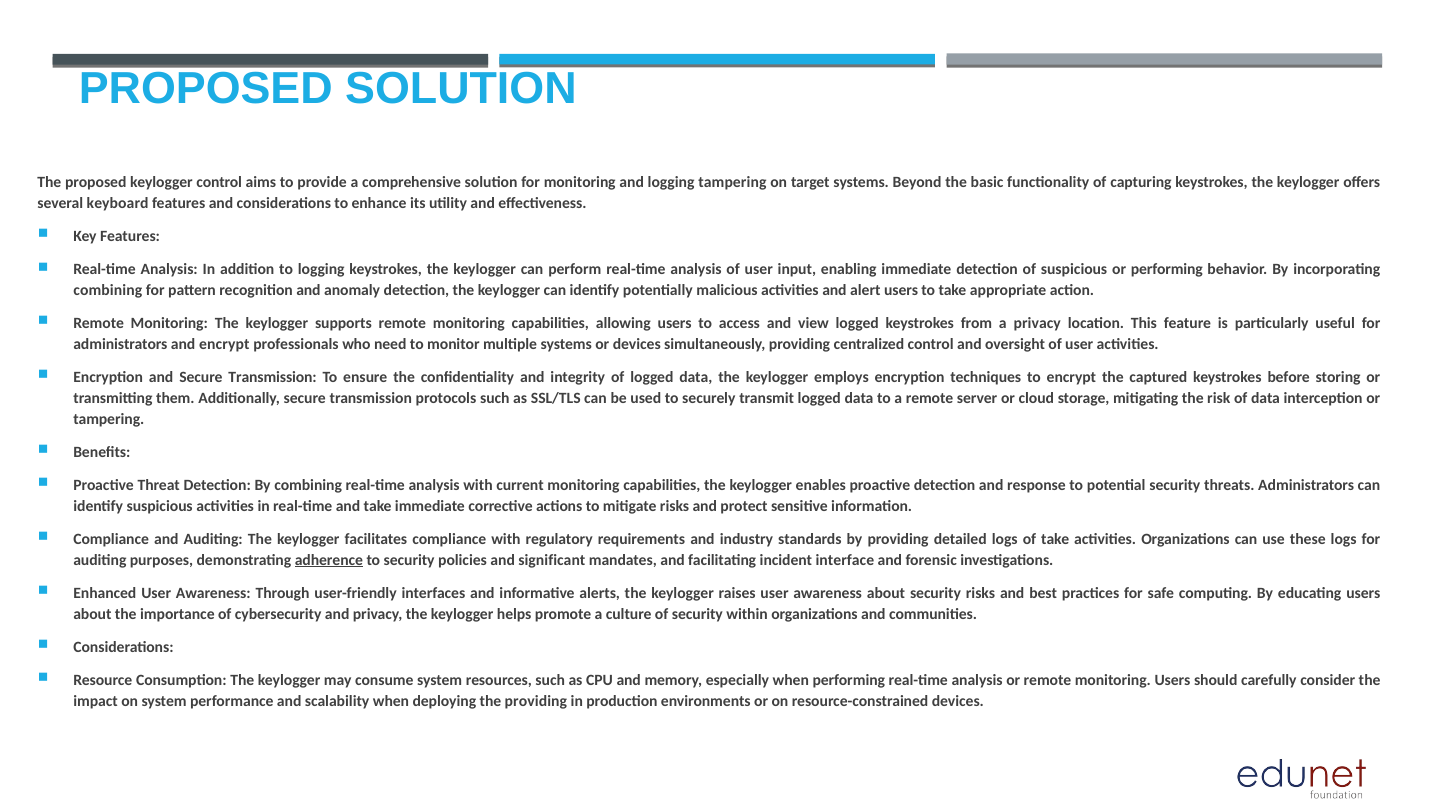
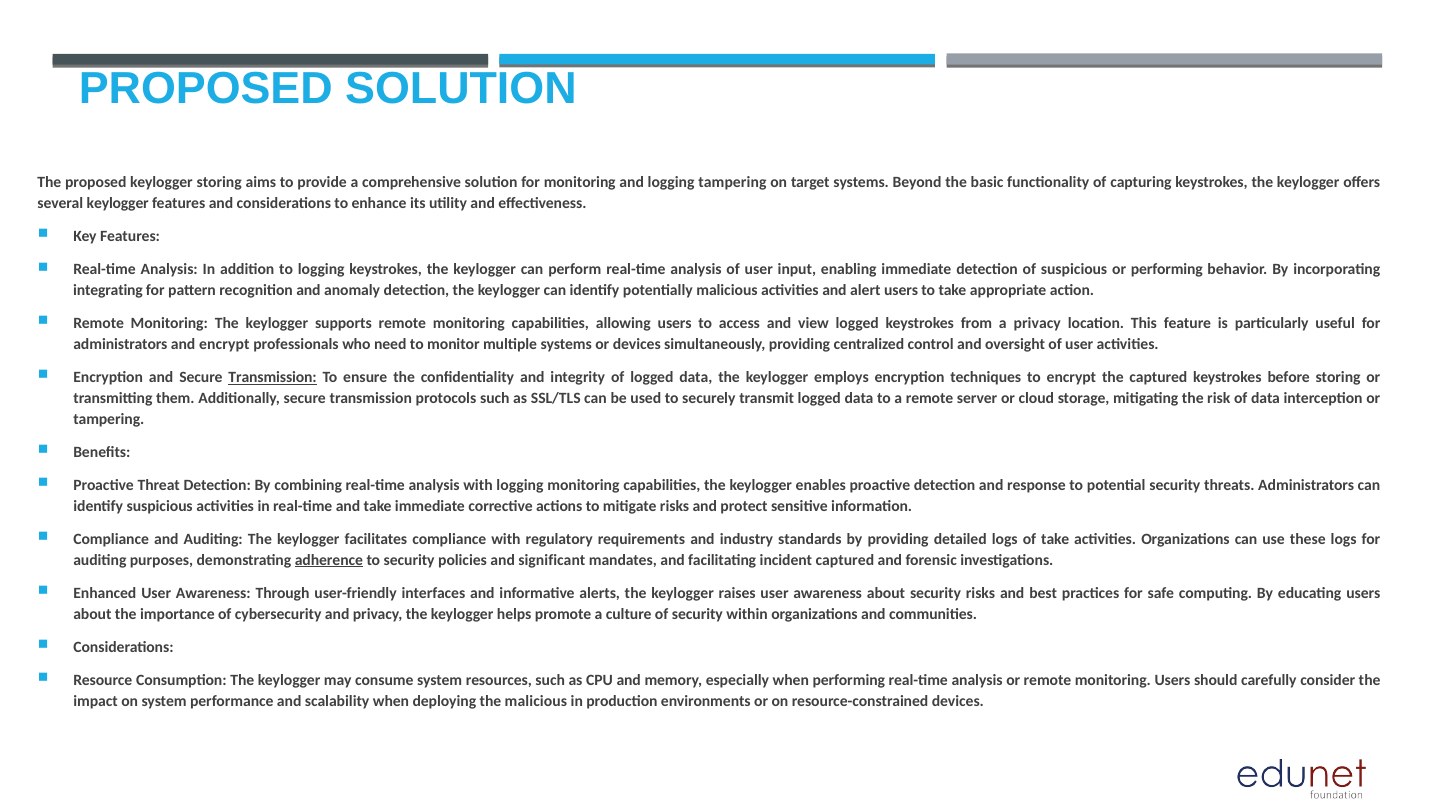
keylogger control: control -> storing (219, 183)
several keyboard: keyboard -> keylogger (118, 203)
combining: combining -> integrating (108, 290)
Transmission underline: none -> present (273, 378)
with current: current -> logging (520, 486)
incident interface: interface -> captured (845, 560)
the providing: providing -> malicious (536, 701)
